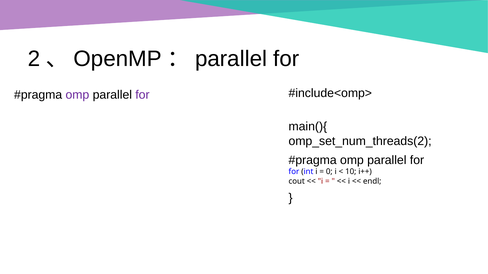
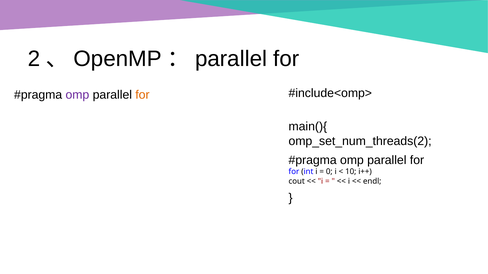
for colour: purple -> orange (142, 95)
